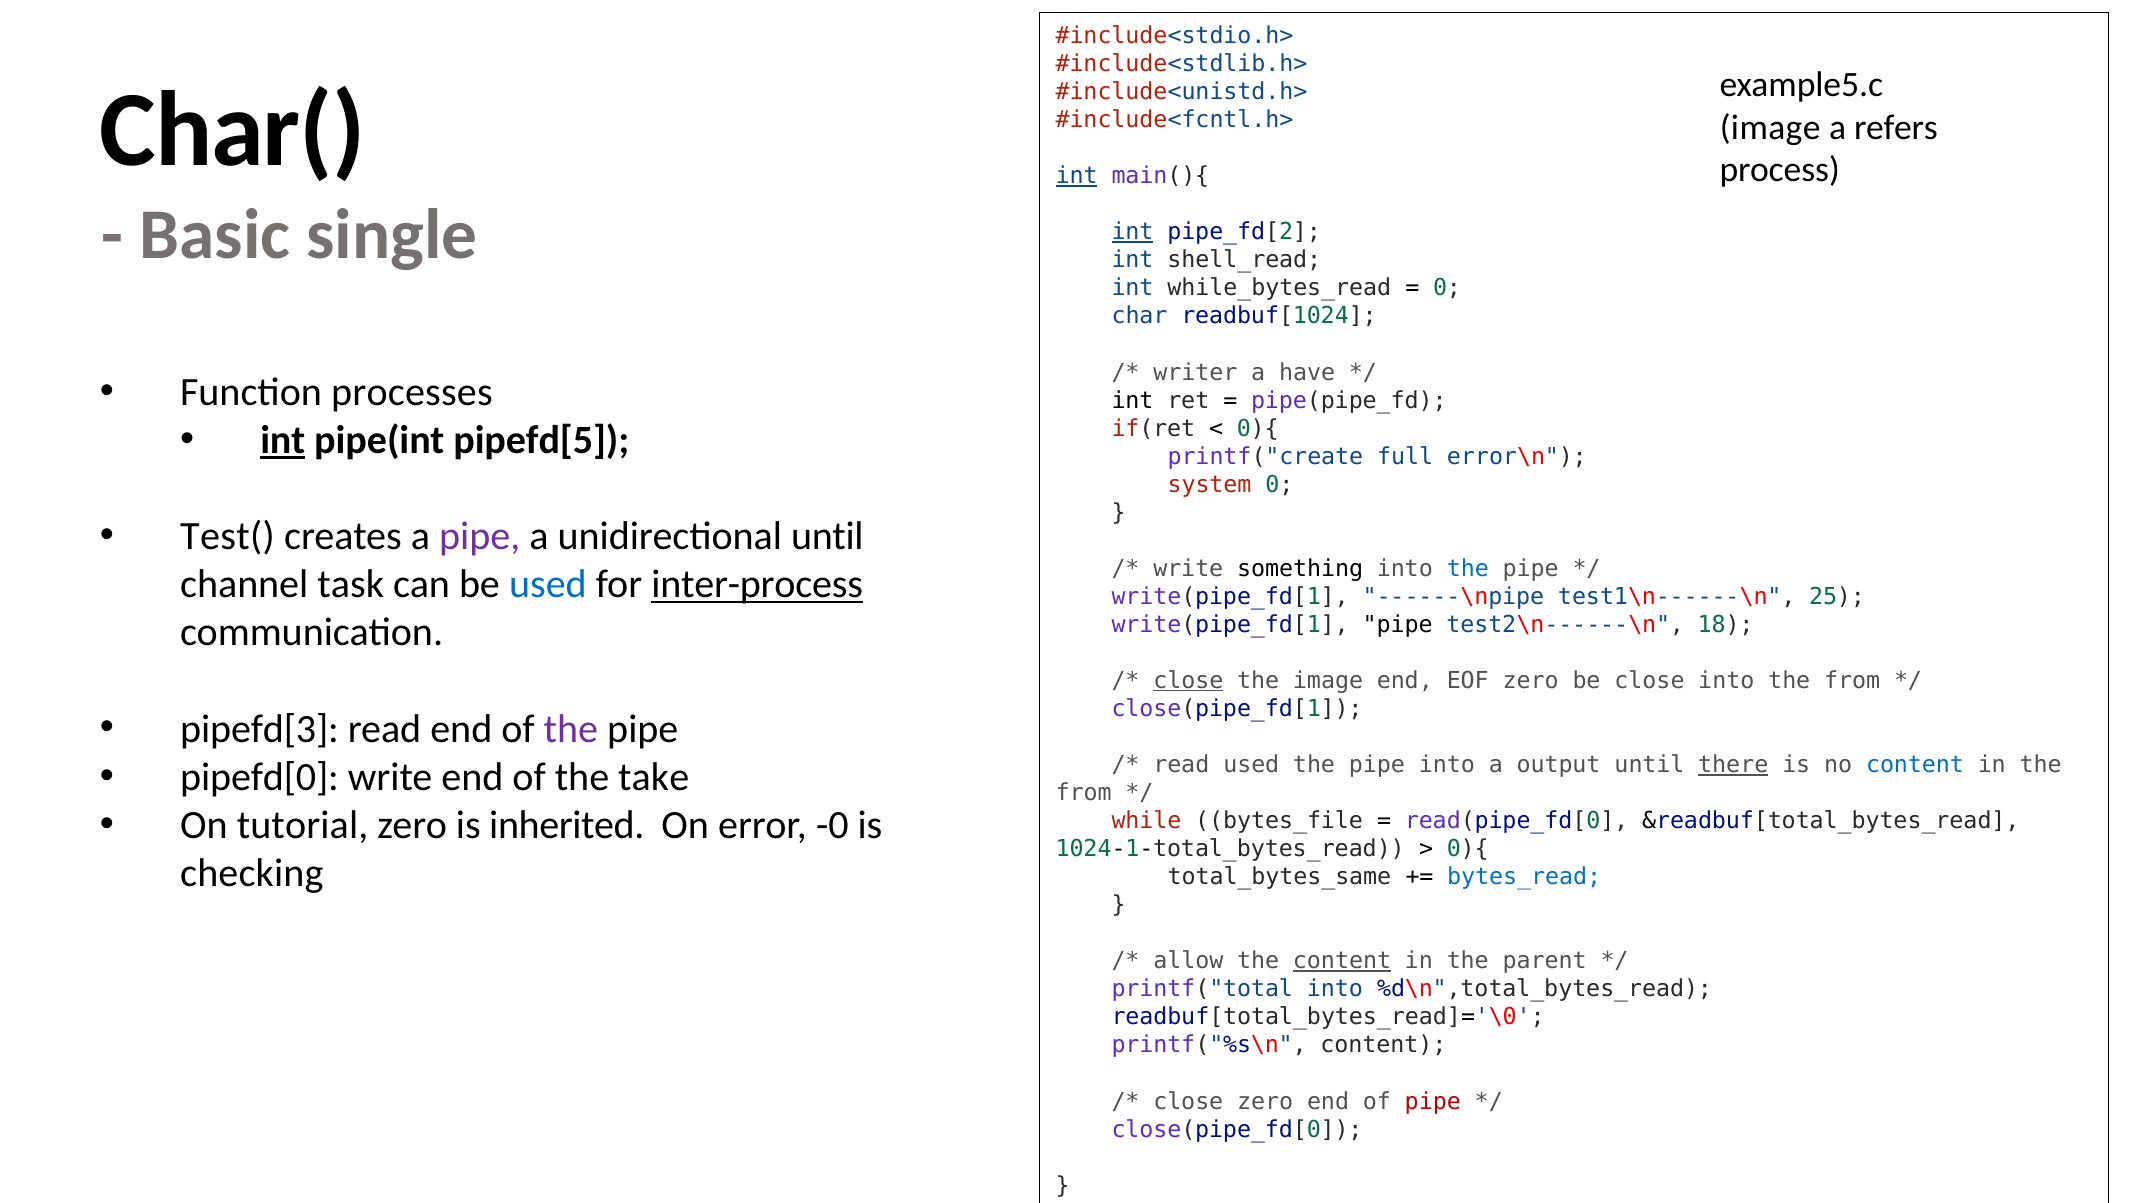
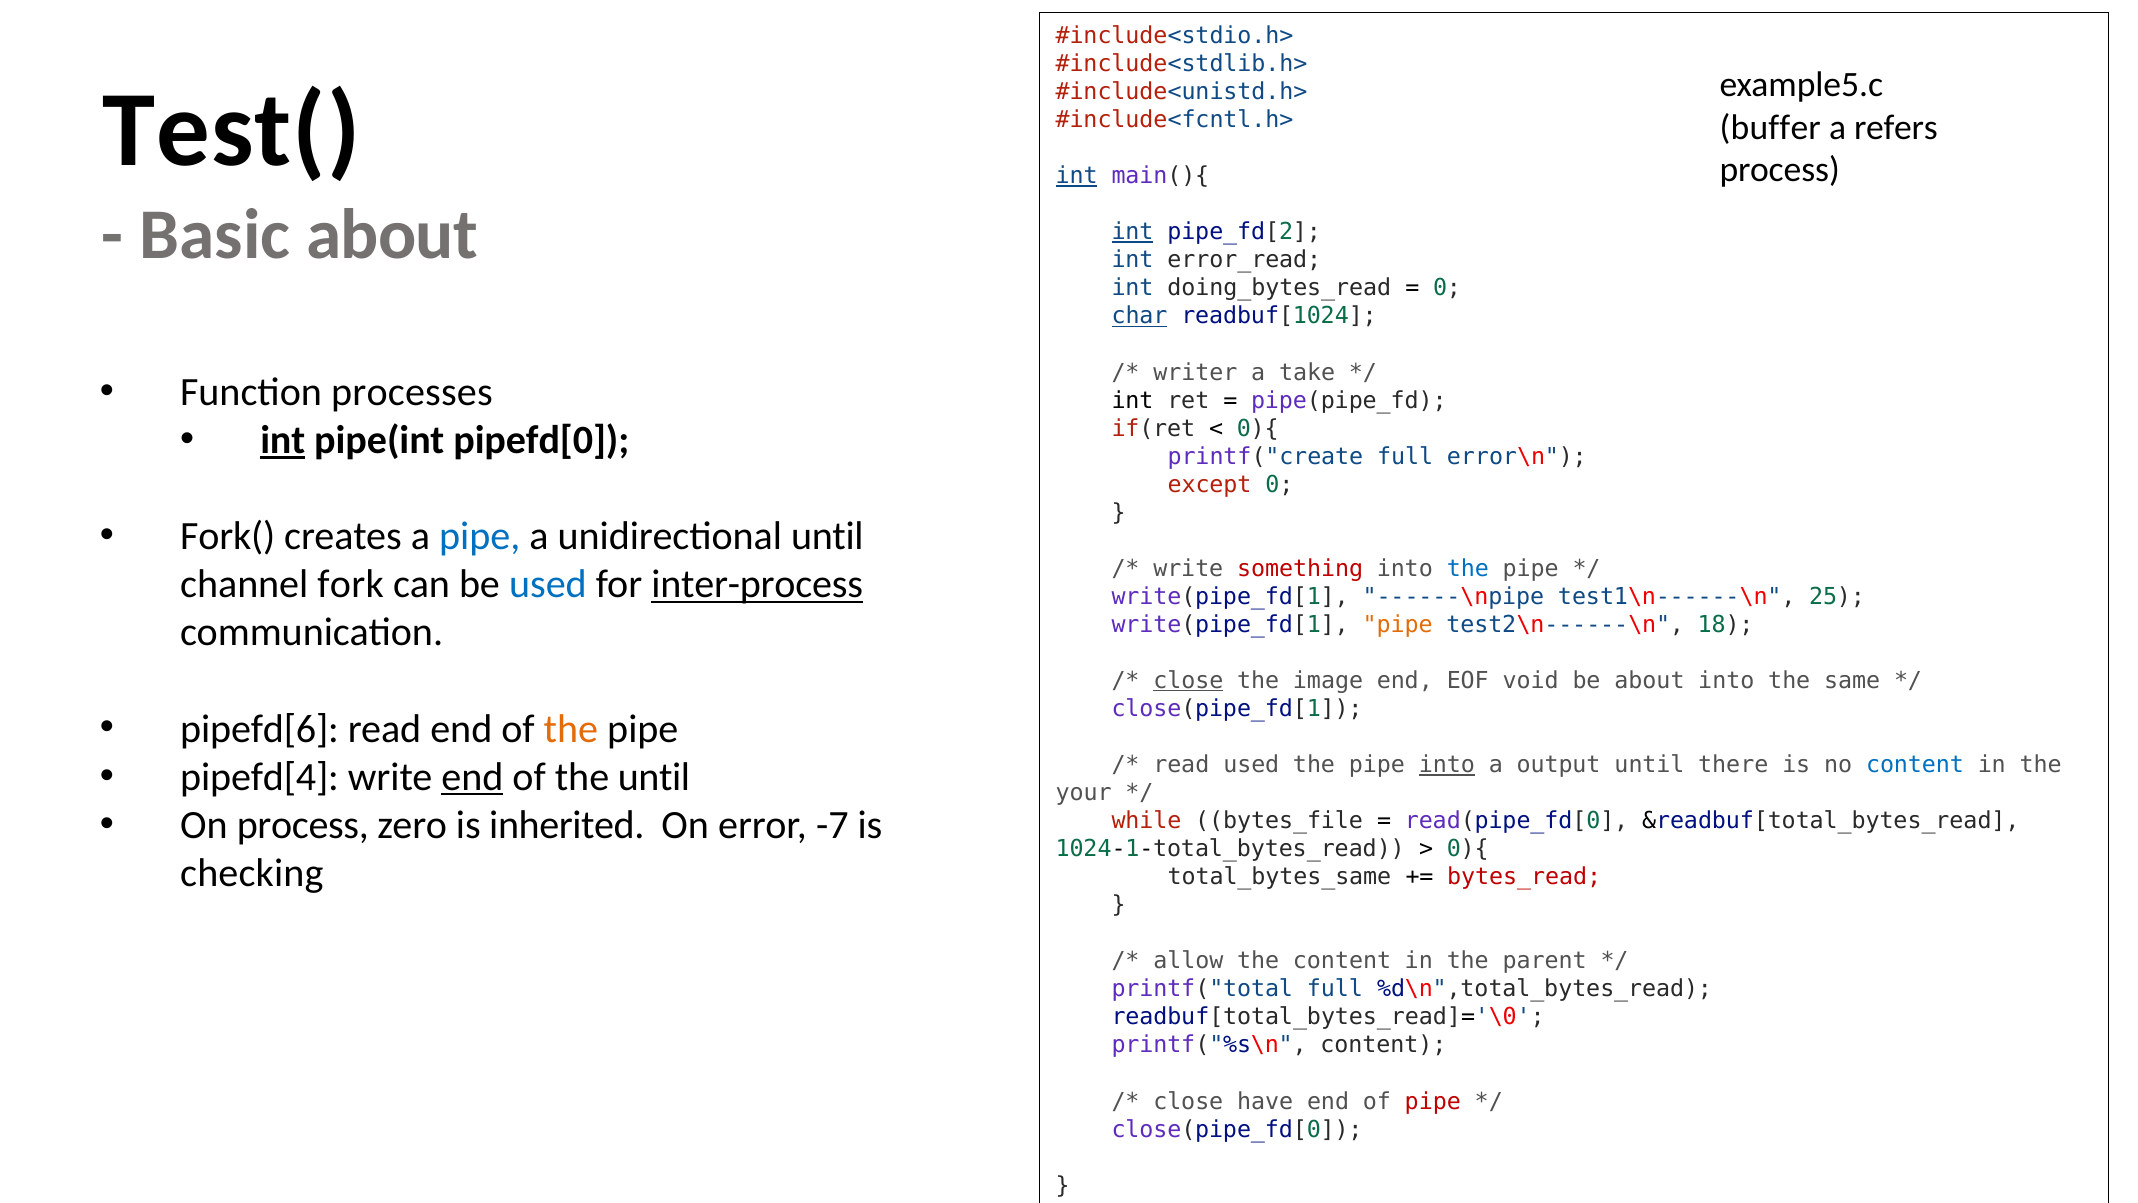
Char(: Char( -> Test( (231, 130)
image: image -> buffer (1770, 127)
Basic single: single -> about (392, 235)
shell_read: shell_read -> error_read (1244, 260)
while_bytes_read: while_bytes_read -> doing_bytes_read (1279, 288)
char underline: none -> present (1140, 316)
have: have -> take (1307, 372)
pipefd[5: pipefd[5 -> pipefd[0 (541, 440)
system: system -> except (1210, 484)
Test(: Test( -> Fork( (228, 536)
pipe colour: purple -> blue (480, 536)
something colour: black -> red (1300, 568)
task: task -> fork (351, 584)
pipe colour: black -> orange (1398, 624)
EOF zero: zero -> void (1531, 681)
be close: close -> about (1650, 681)
into the from: from -> same (1852, 681)
pipefd[3: pipefd[3 -> pipefd[6 (260, 729)
the colour: purple -> orange (571, 729)
into underline: none -> present (1447, 765)
there underline: present -> none (1733, 765)
pipefd[0: pipefd[0 -> pipefd[4 (260, 777)
end underline: none -> present (472, 777)
the take: take -> until (654, 777)
from: from -> your (1084, 793)
On tutorial: tutorial -> process (303, 825)
-0: -0 -> -7 (832, 825)
bytes_read colour: blue -> red (1524, 877)
content underline: present -> none (1342, 961)
printf("total into: into -> full (1335, 989)
close zero: zero -> have (1265, 1101)
